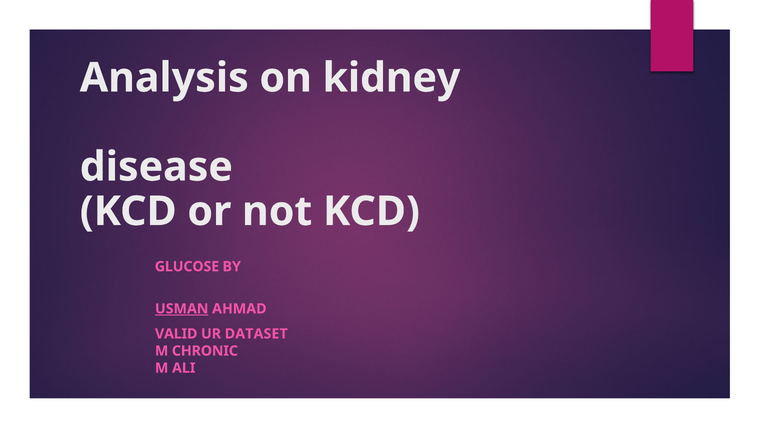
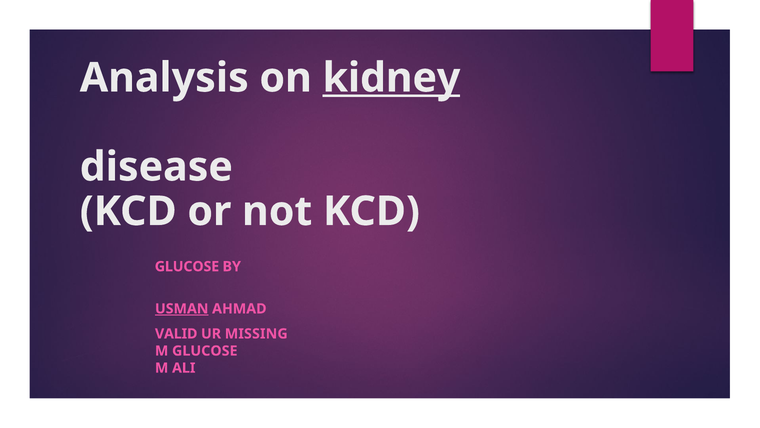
kidney underline: none -> present (391, 78)
DATASET: DATASET -> MISSING (256, 333)
M CHRONIC: CHRONIC -> GLUCOSE (205, 350)
